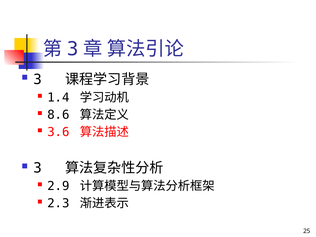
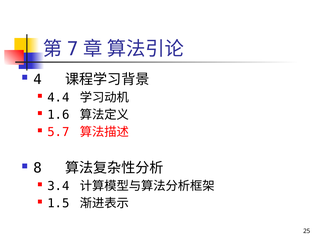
3: 3 -> 7 (73, 49)
3: 3 -> 4 (38, 79)
1.4: 1.4 -> 4.4 (58, 98)
8.6: 8.6 -> 1.6 (58, 115)
3.6: 3.6 -> 5.7 (58, 132)
3: 3 -> 8 (38, 168)
2.9: 2.9 -> 3.4 (58, 186)
2.3: 2.3 -> 1.5 (58, 203)
